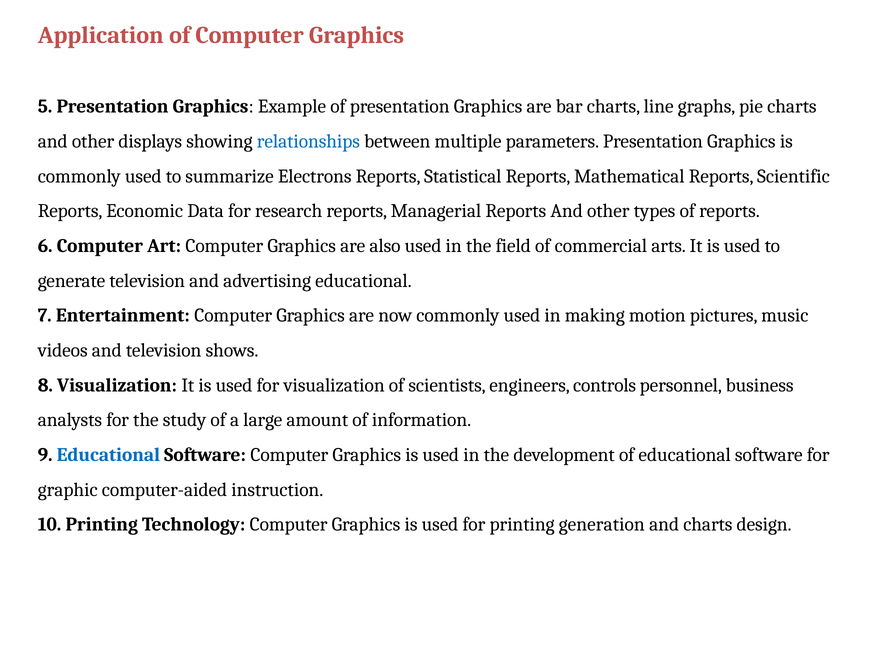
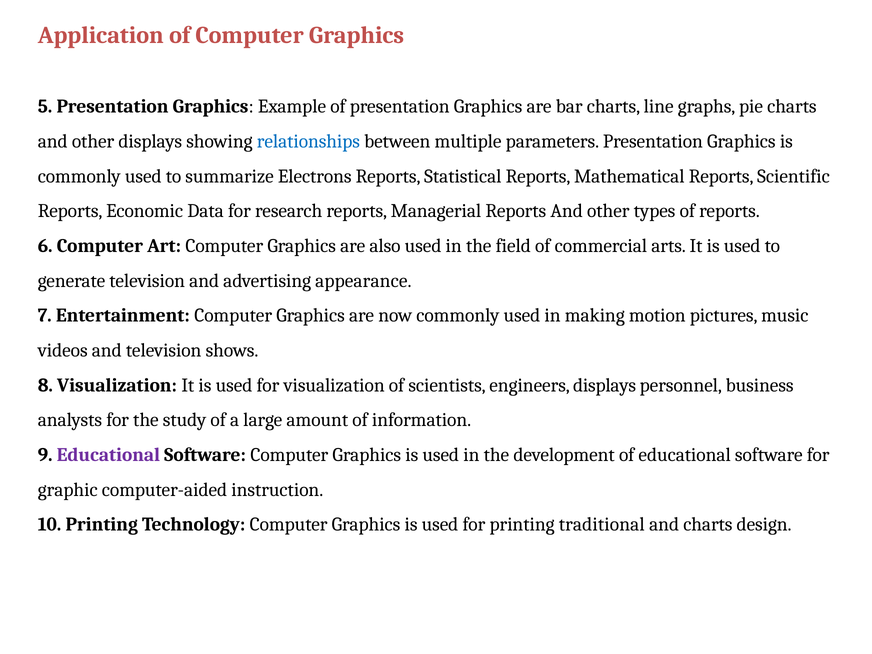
advertising educational: educational -> appearance (363, 281)
engineers controls: controls -> displays (605, 385)
Educational colour: blue -> purple (108, 455)
generation: generation -> traditional (602, 525)
